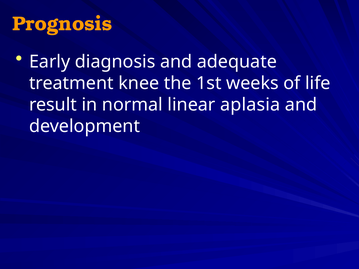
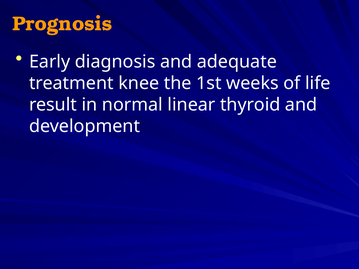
aplasia: aplasia -> thyroid (250, 105)
